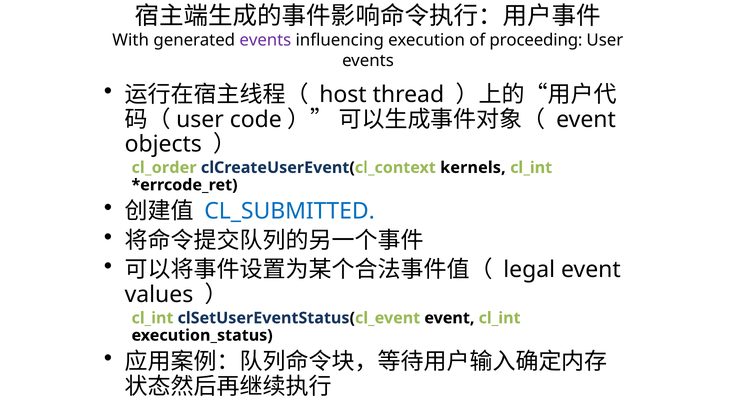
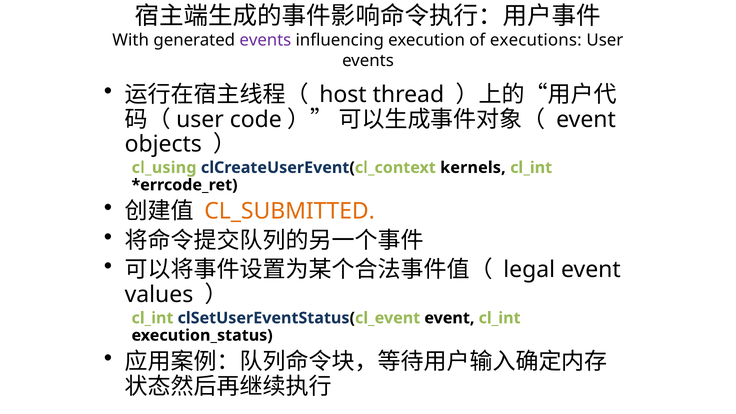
proceeding: proceeding -> executions (536, 40)
cl_order: cl_order -> cl_using (164, 168)
CL_SUBMITTED colour: blue -> orange (290, 211)
